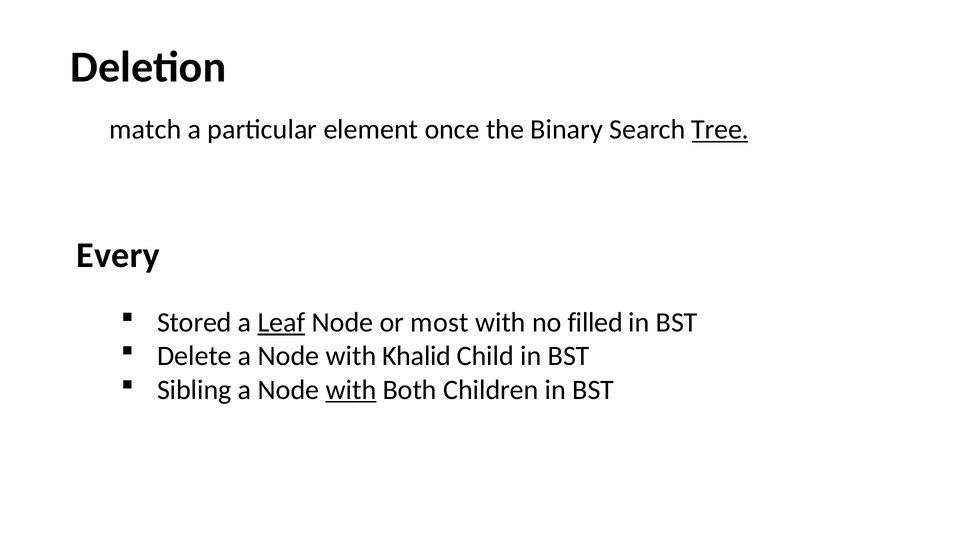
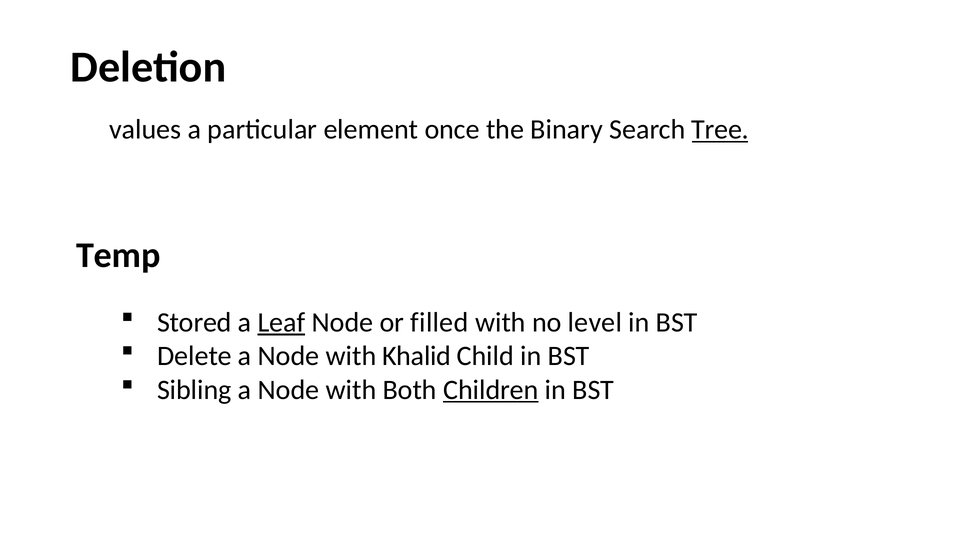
match: match -> values (145, 130)
Every: Every -> Temp (118, 256)
most: most -> filled (439, 322)
filled: filled -> level (595, 322)
with underline: present -> none (351, 390)
Children underline: none -> present (491, 390)
